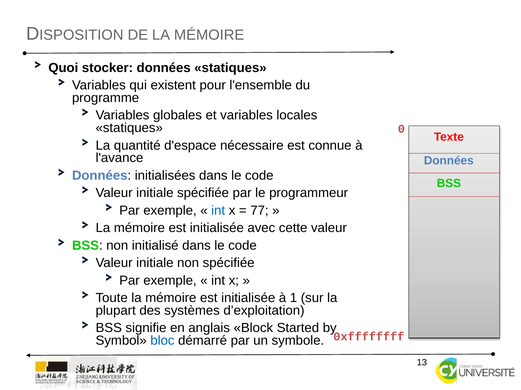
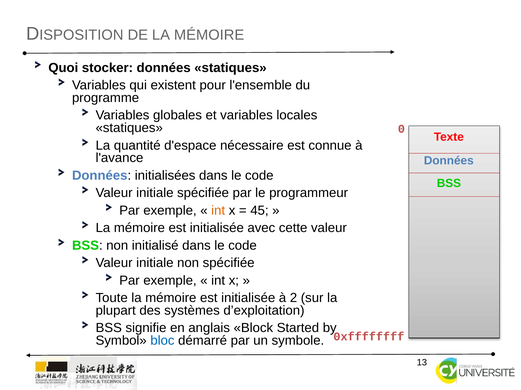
int colour: blue -> orange (218, 211)
77: 77 -> 45 (259, 211)
1: 1 -> 2 (294, 298)
